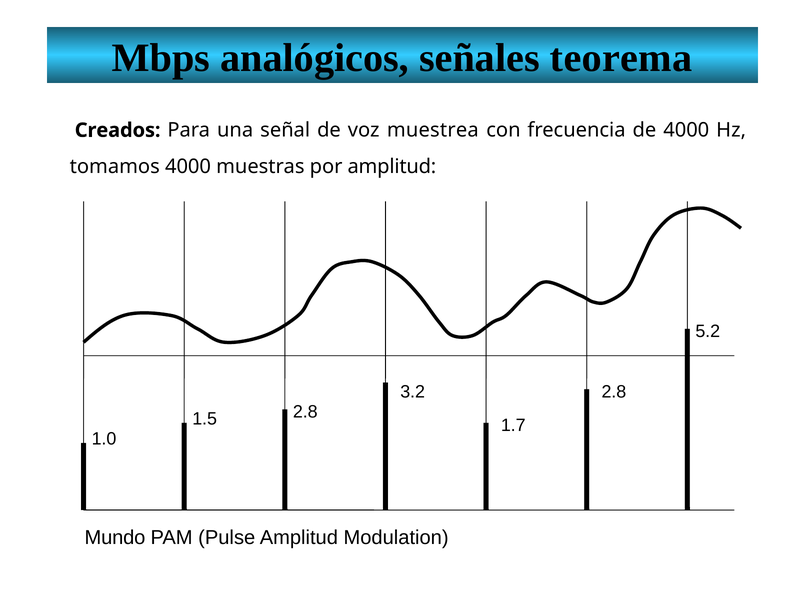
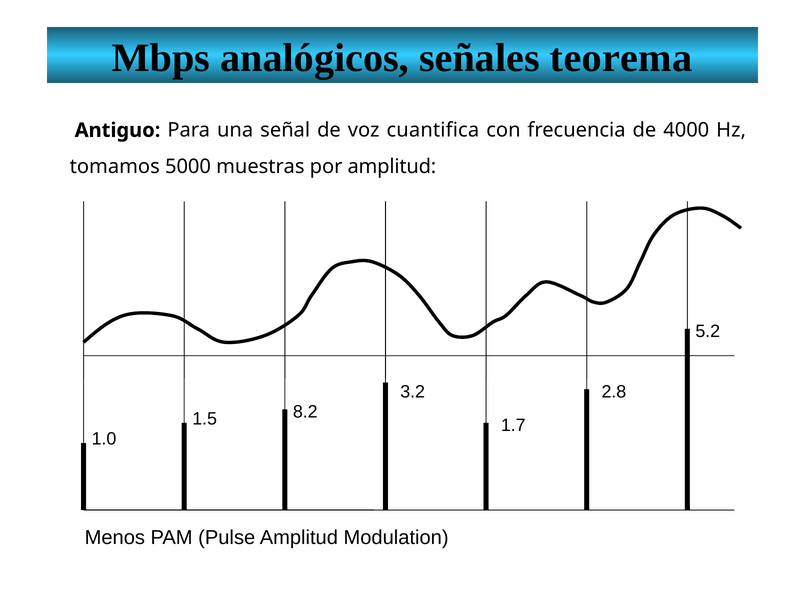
Creados: Creados -> Antiguo (118, 130)
muestrea: muestrea -> cuantifica (433, 130)
tomamos 4000: 4000 -> 5000 (188, 166)
1.5 2.8: 2.8 -> 8.2 (305, 412)
Mundo: Mundo -> Menos (115, 537)
